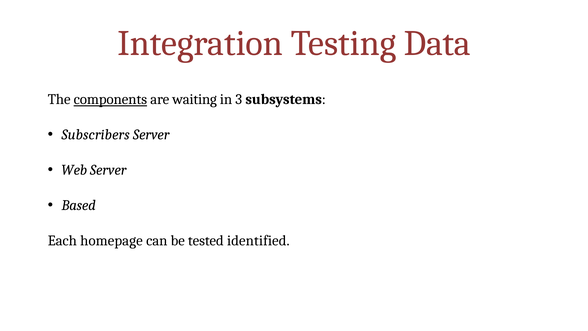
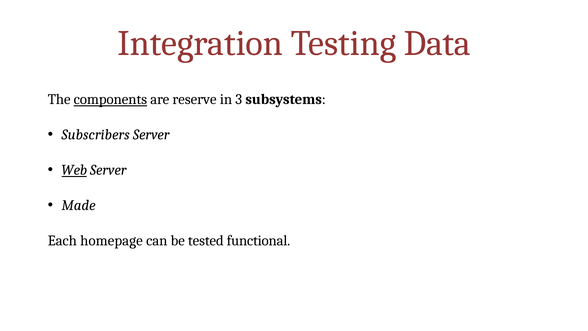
waiting: waiting -> reserve (194, 99)
Web underline: none -> present (74, 170)
Based: Based -> Made (79, 205)
identified: identified -> functional (258, 241)
